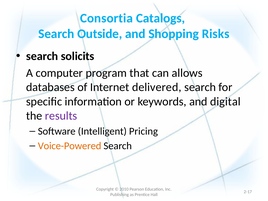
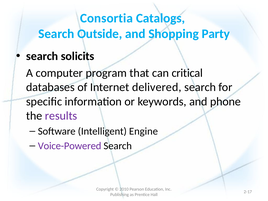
Risks: Risks -> Party (216, 34)
allows: allows -> critical (187, 73)
digital: digital -> phone (225, 101)
Pricing: Pricing -> Engine (143, 131)
Voice-Powered colour: orange -> purple (70, 146)
